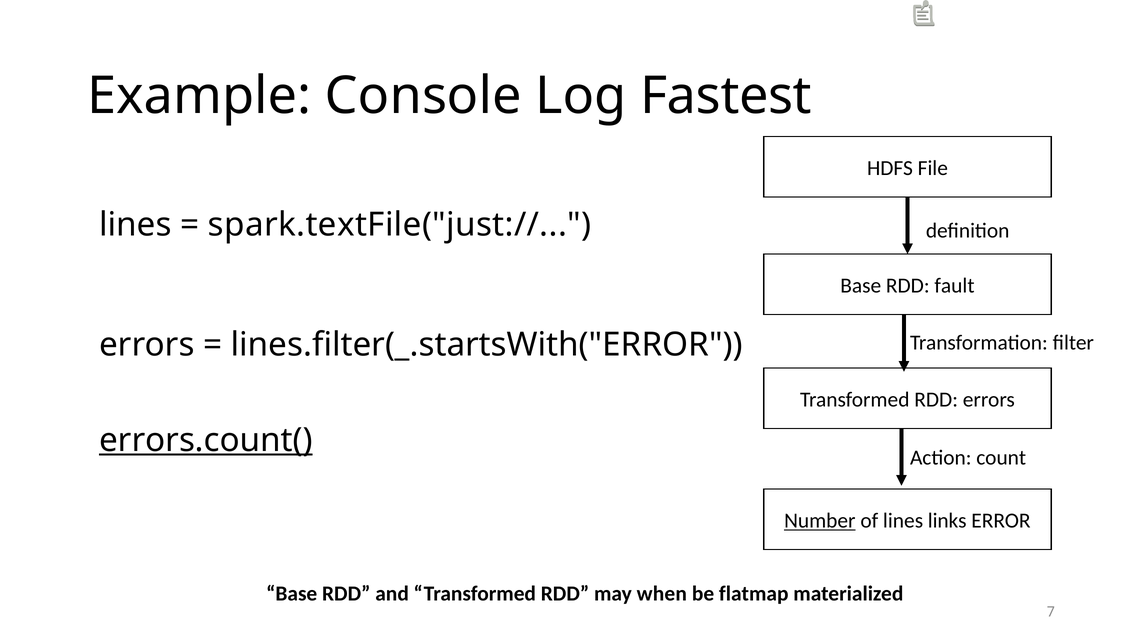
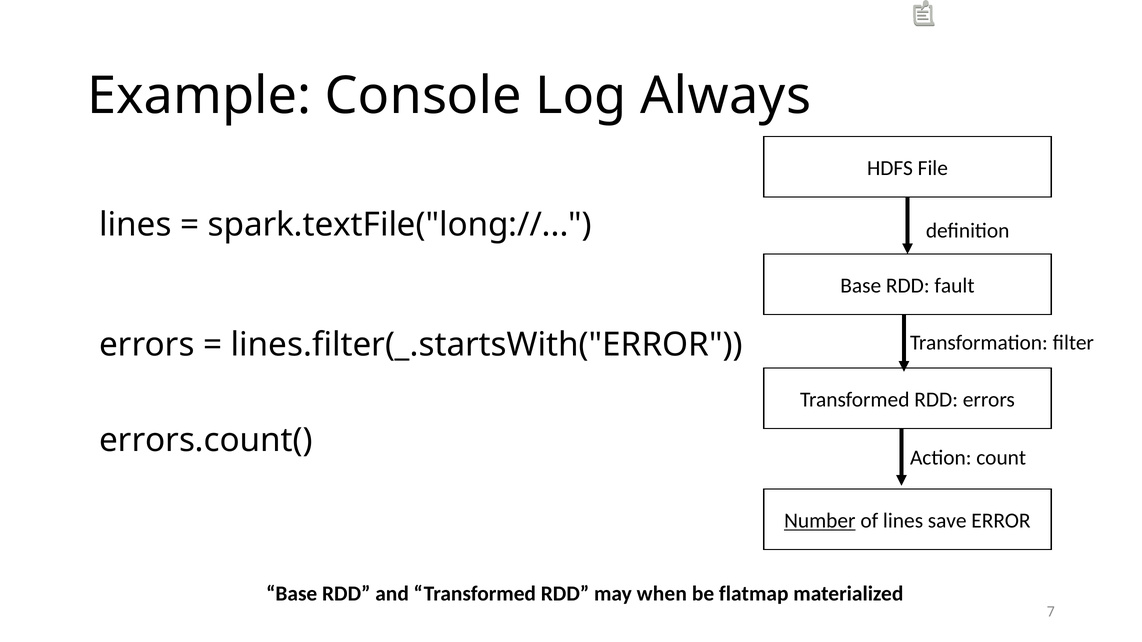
Fastest: Fastest -> Always (726, 96)
spark.textFile("just://: spark.textFile("just:// -> spark.textFile("long:// (400, 225)
errors.count( underline: present -> none (206, 441)
links: links -> save (947, 521)
